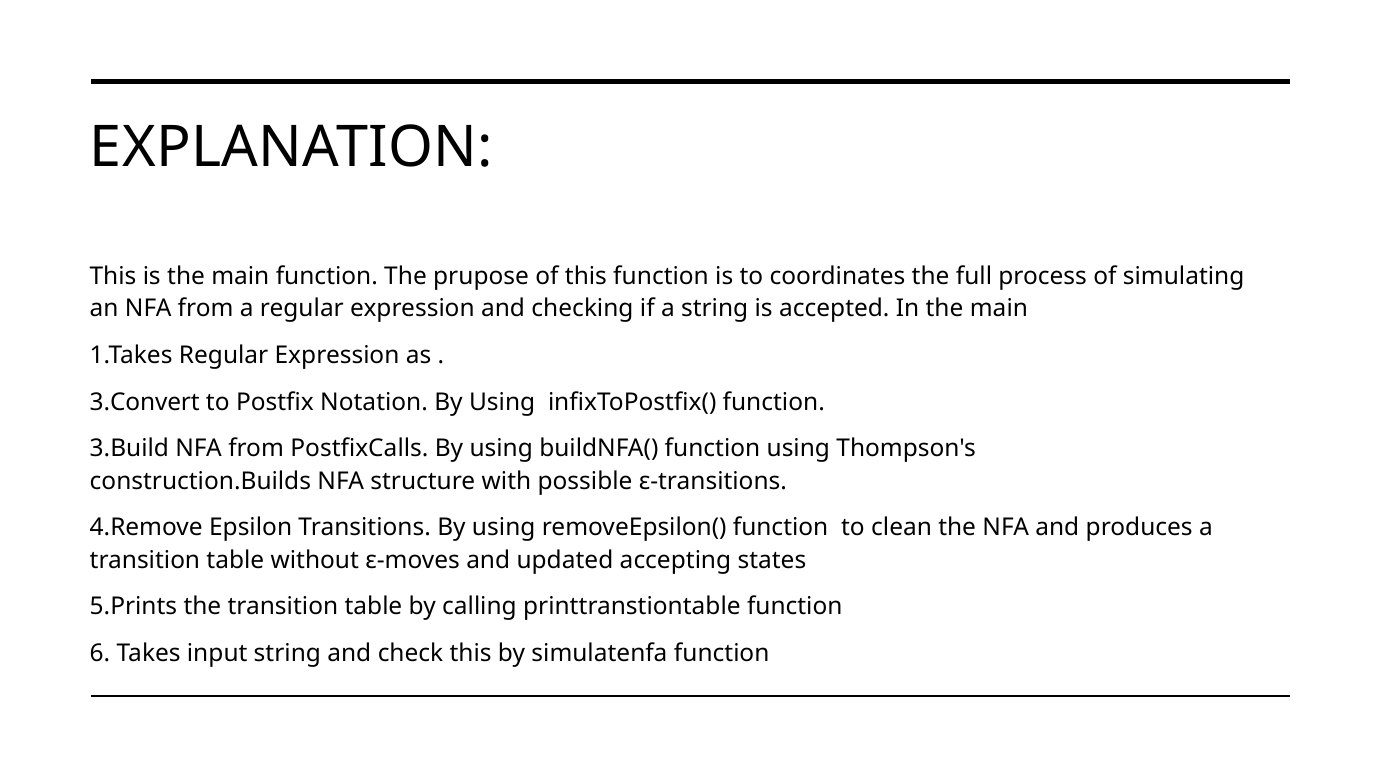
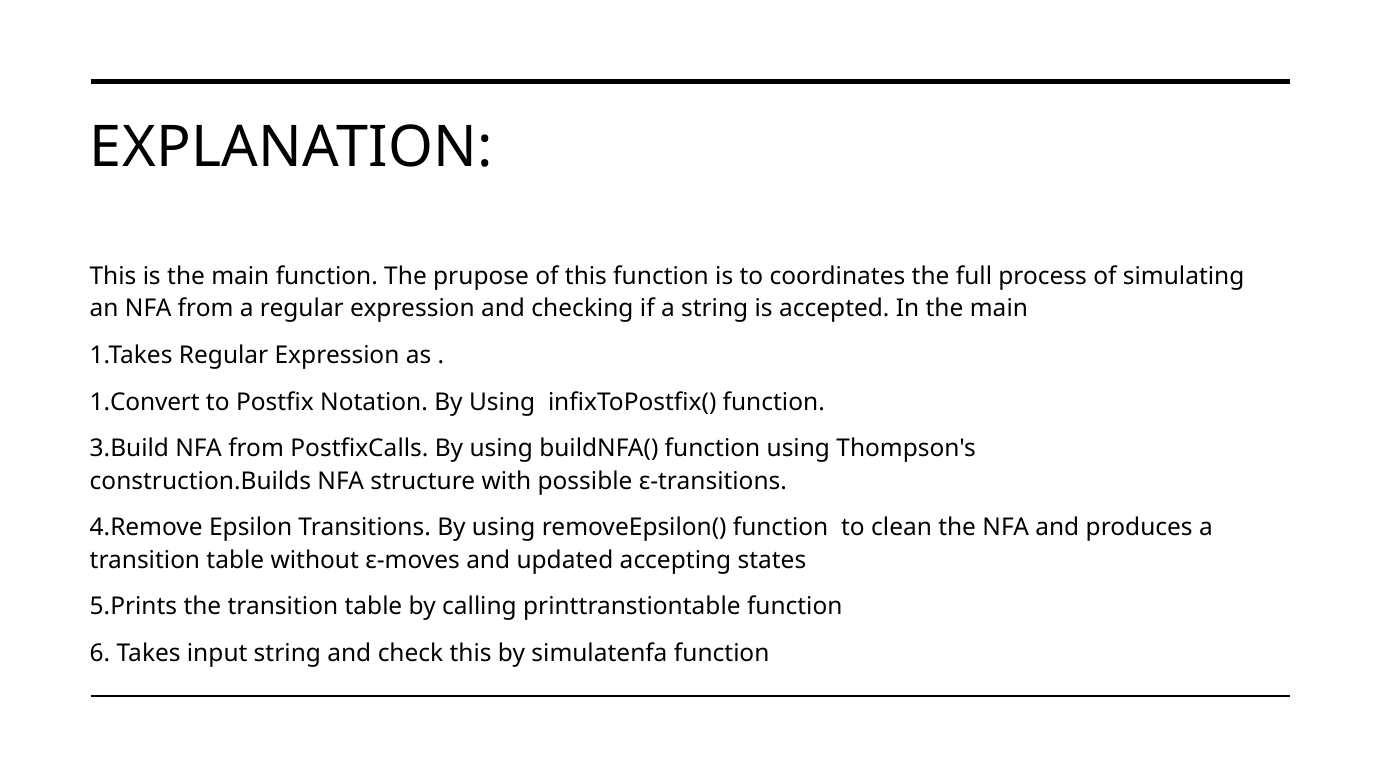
3.Convert: 3.Convert -> 1.Convert (145, 402)
